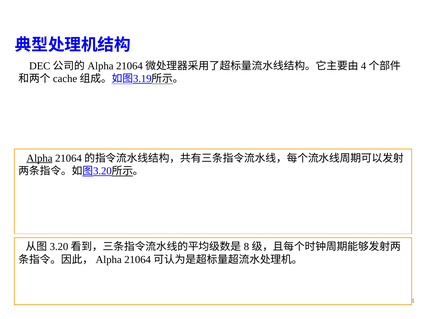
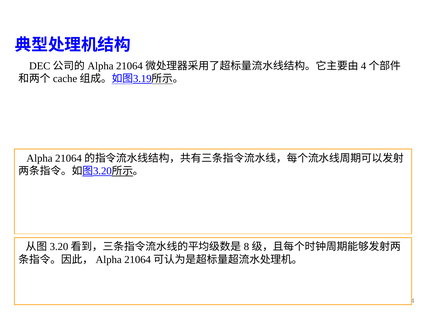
Alpha underline: present -> none (39, 158)
